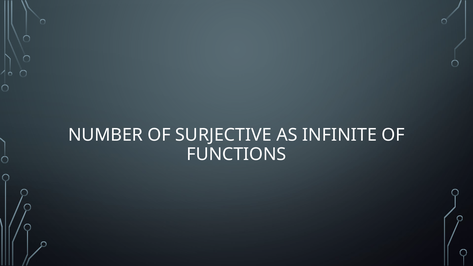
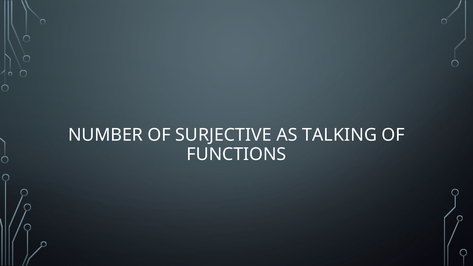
INFINITE: INFINITE -> TALKING (340, 135)
